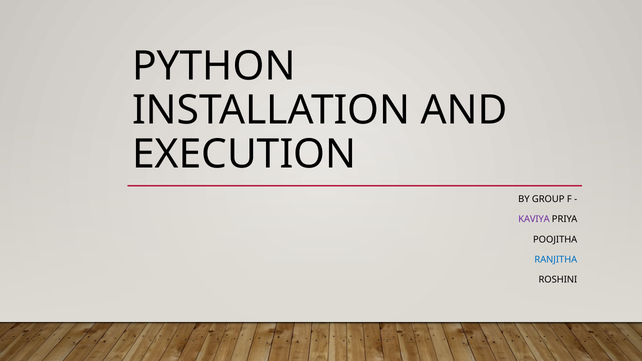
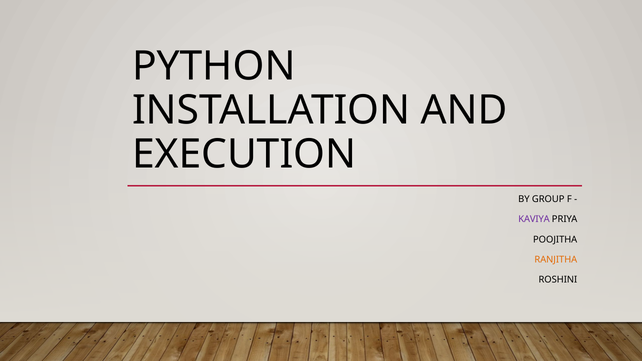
RANJITHA colour: blue -> orange (556, 260)
